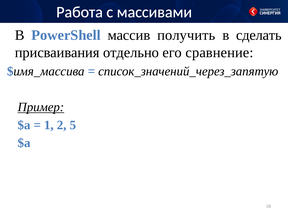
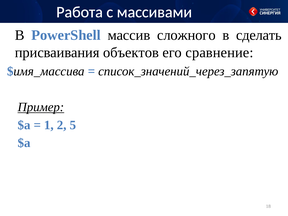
получить: получить -> сложного (186, 35)
отдельно: отдельно -> объектов (131, 52)
